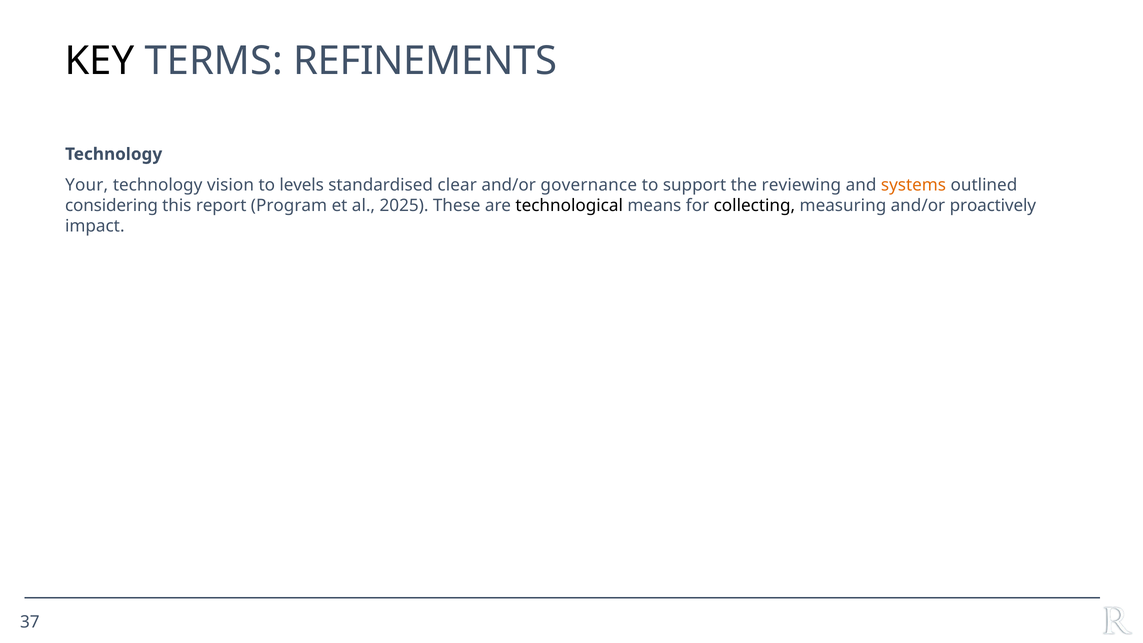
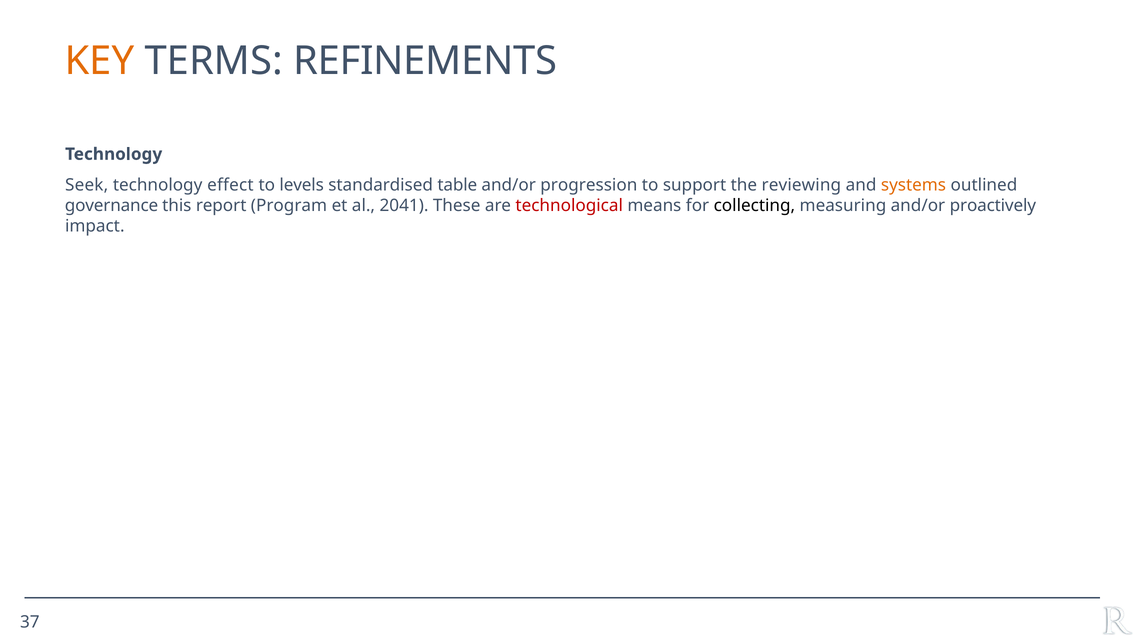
KEY colour: black -> orange (100, 61)
Your: Your -> Seek (87, 185)
vision: vision -> effect (230, 185)
clear: clear -> table (457, 185)
governance: governance -> progression (589, 185)
considering: considering -> governance (112, 205)
2025: 2025 -> 2041 (404, 205)
technological colour: black -> red (569, 205)
